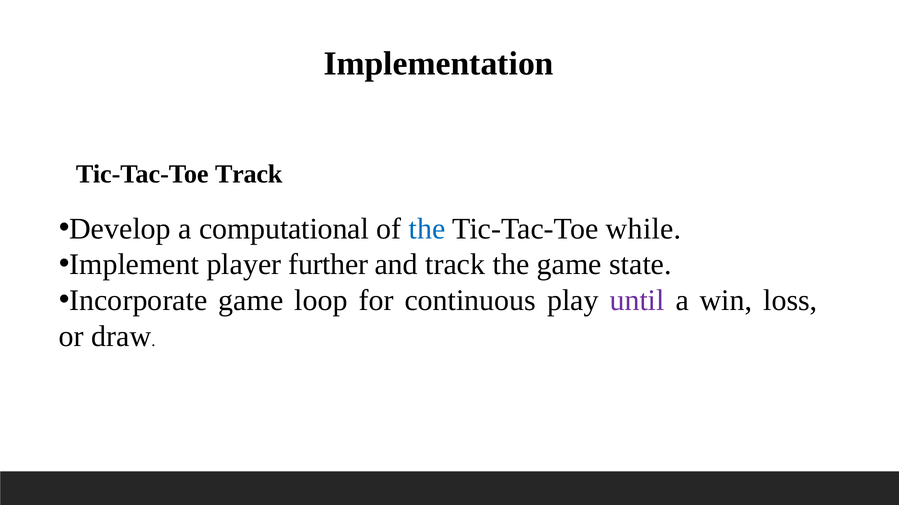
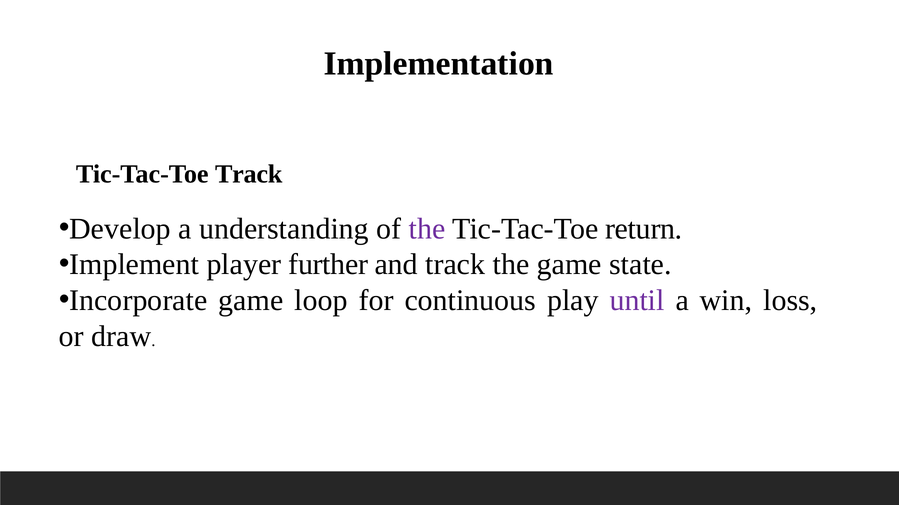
computational: computational -> understanding (284, 229)
the colour: blue -> purple (427, 229)
while: while -> return (644, 229)
